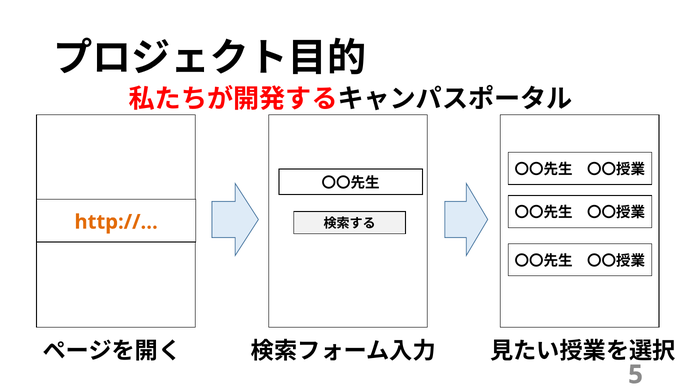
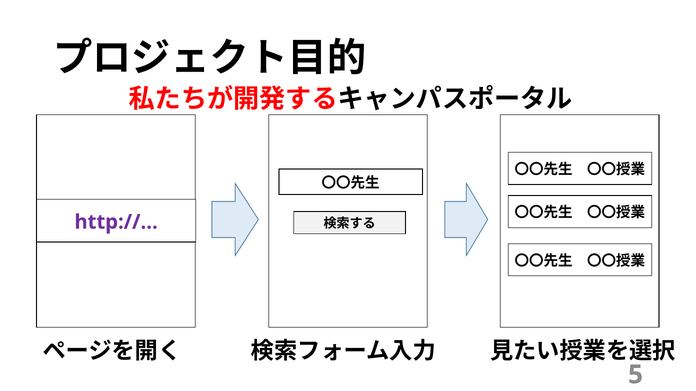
http://… colour: orange -> purple (116, 222)
